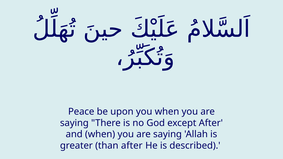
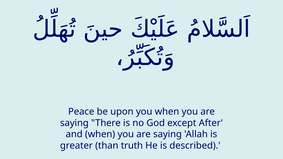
than after: after -> truth (132, 146)
